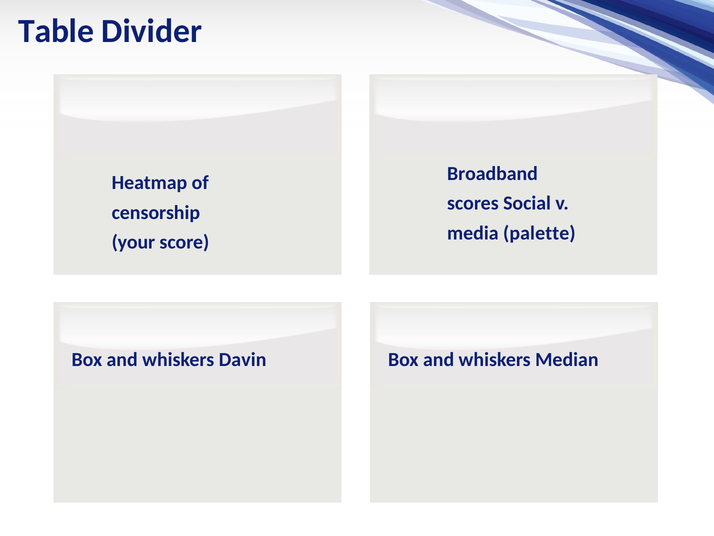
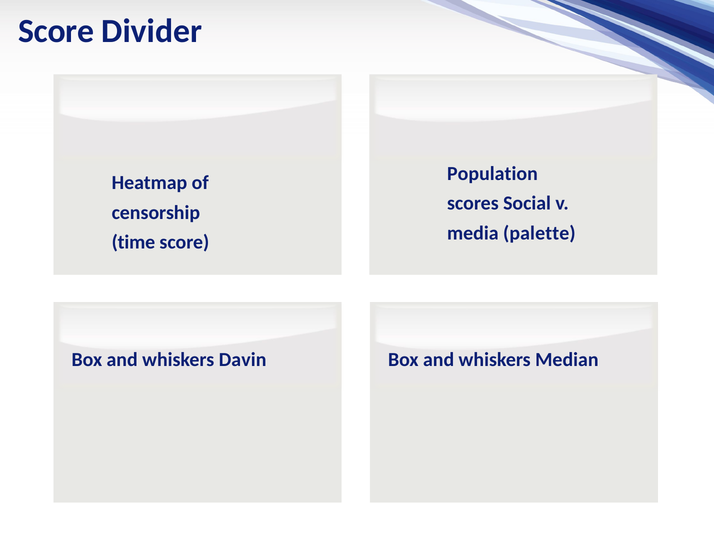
Table: Table -> Score (56, 31)
Broadband: Broadband -> Population (492, 173)
your: your -> time (133, 242)
